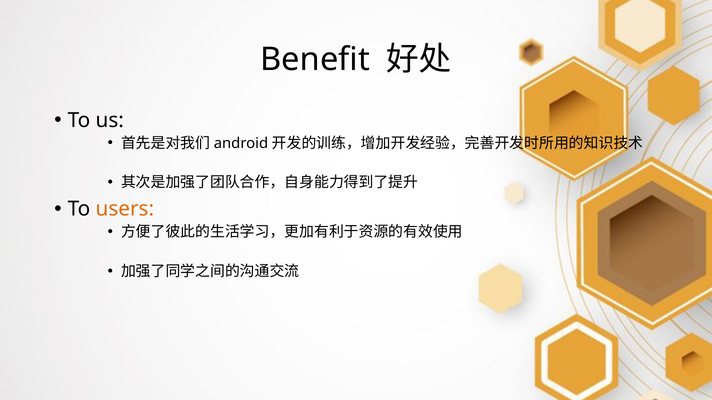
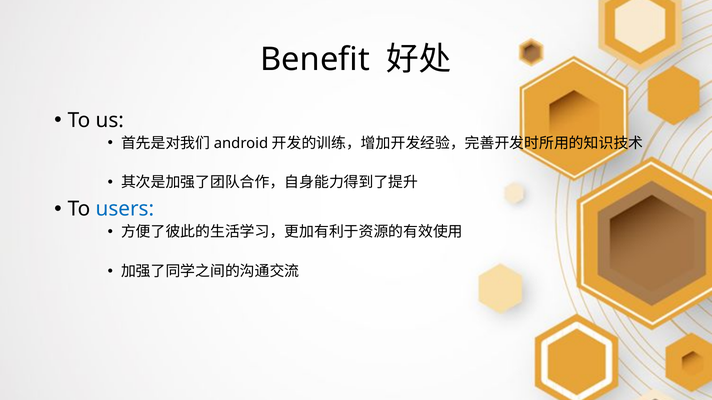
users colour: orange -> blue (125, 209)
